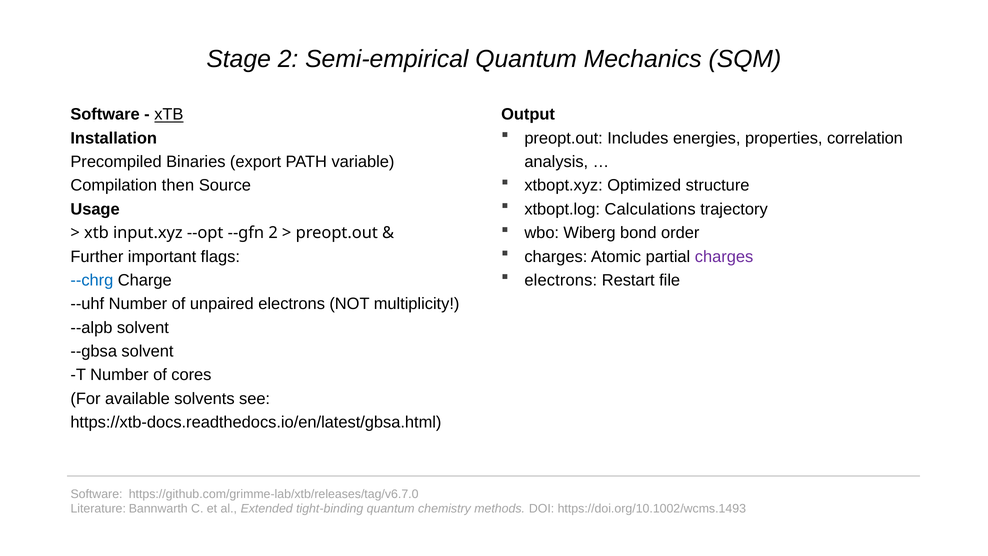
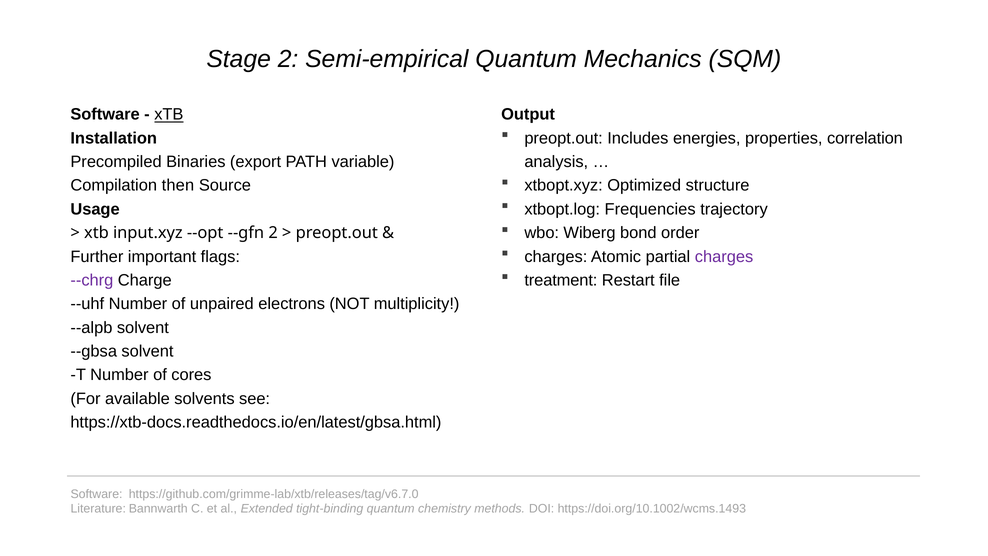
Calculations: Calculations -> Frequencies (650, 209)
electrons: electrons -> treatment (561, 280)
--chrg colour: blue -> purple (92, 280)
